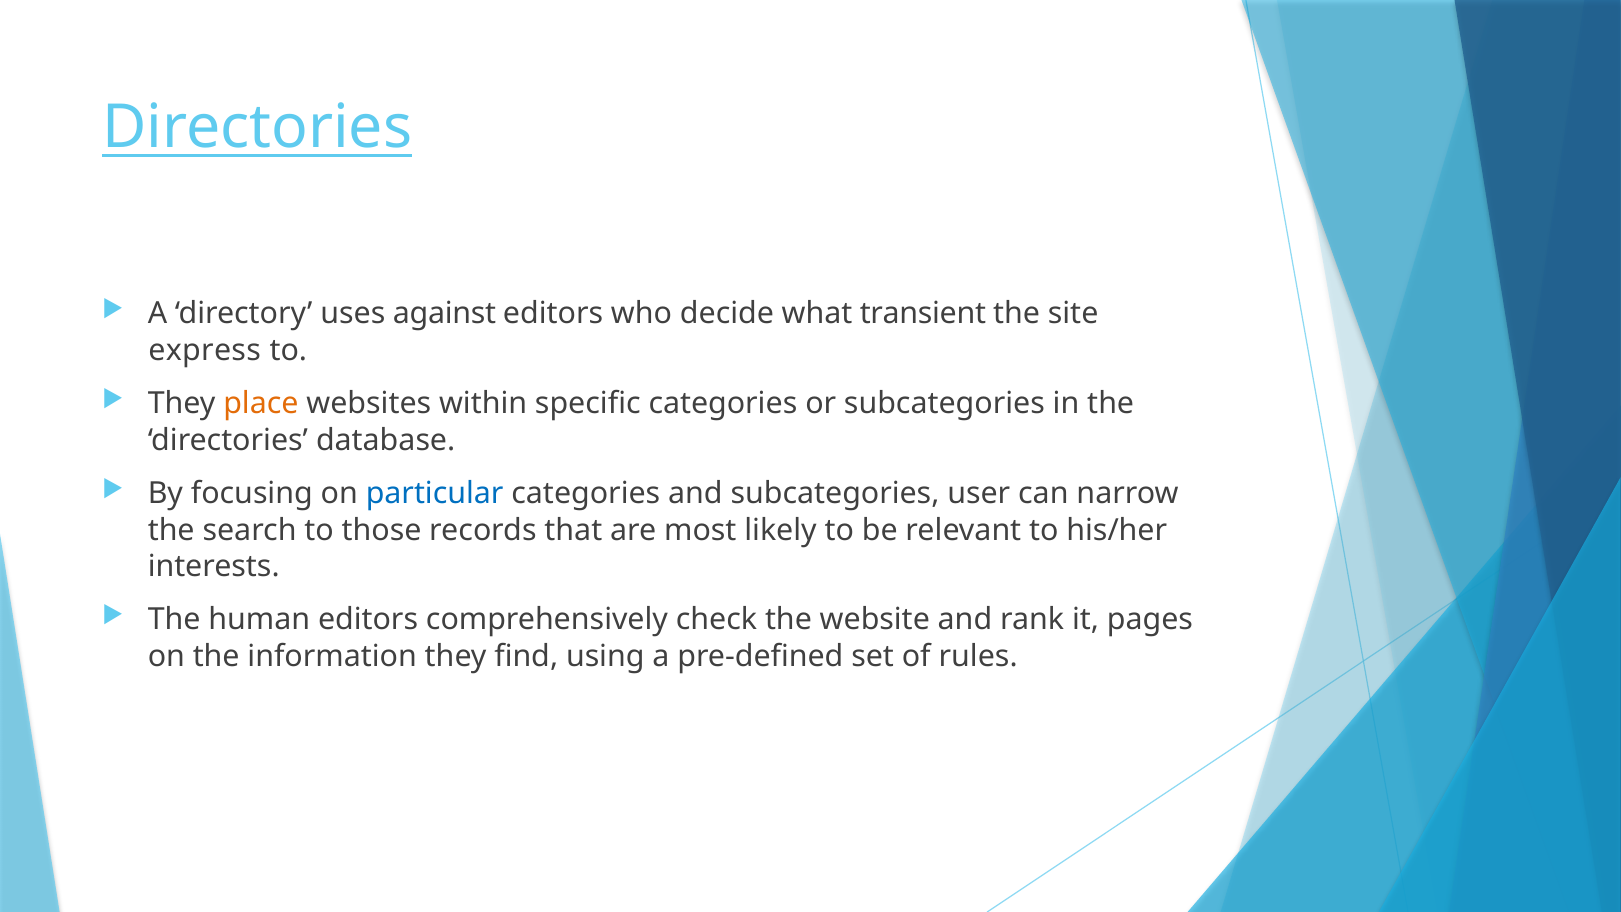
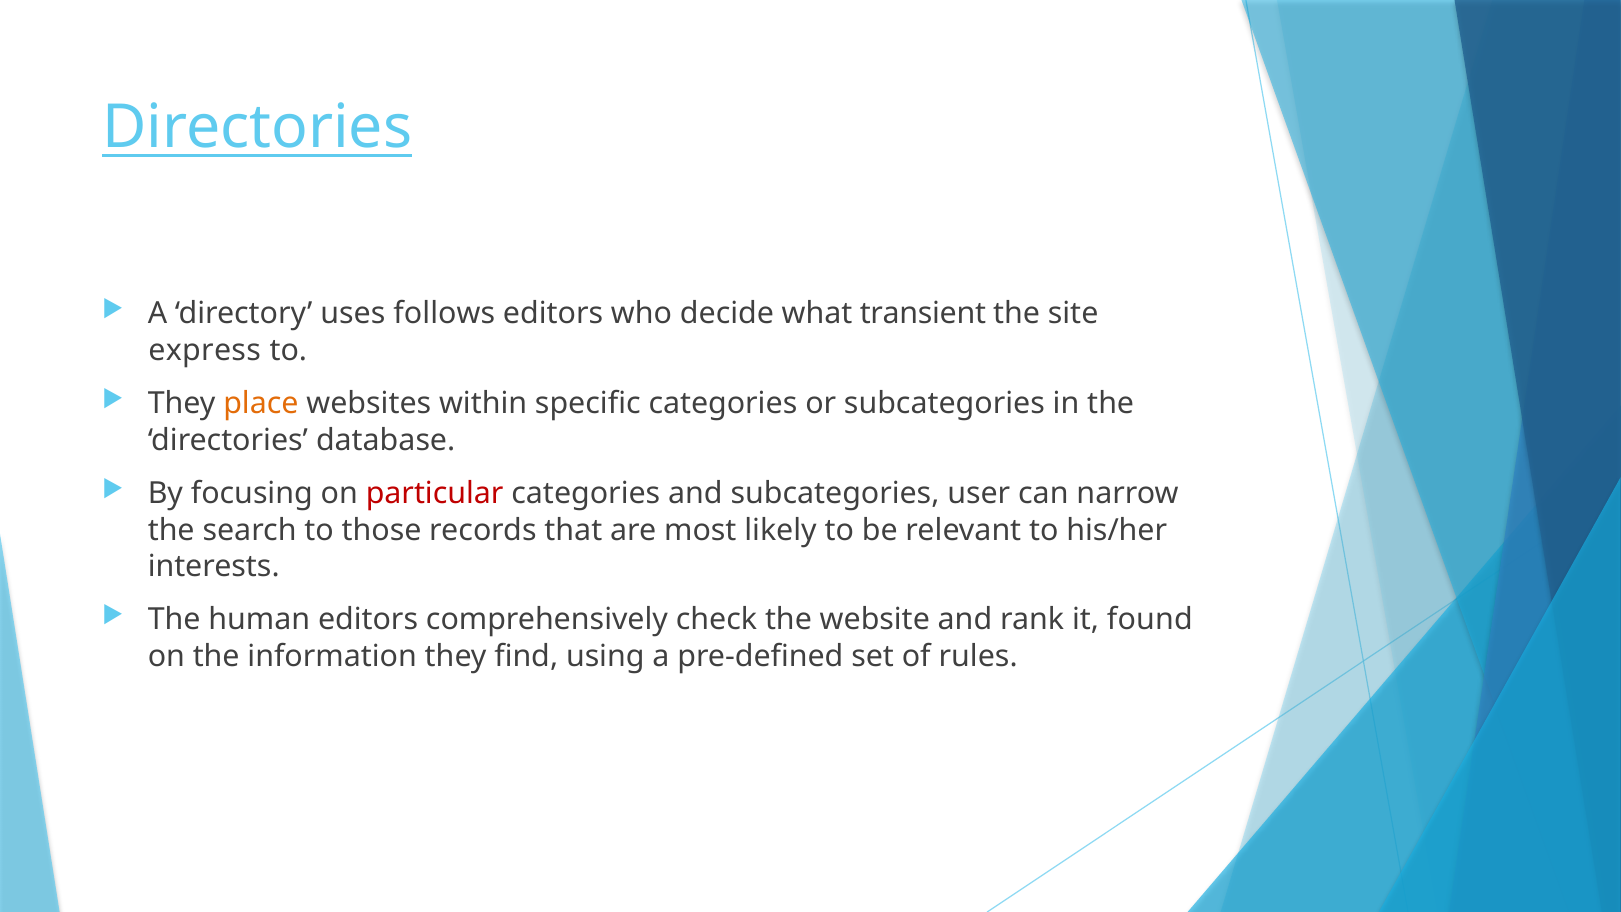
against: against -> follows (444, 314)
particular colour: blue -> red (435, 493)
pages: pages -> found (1150, 620)
